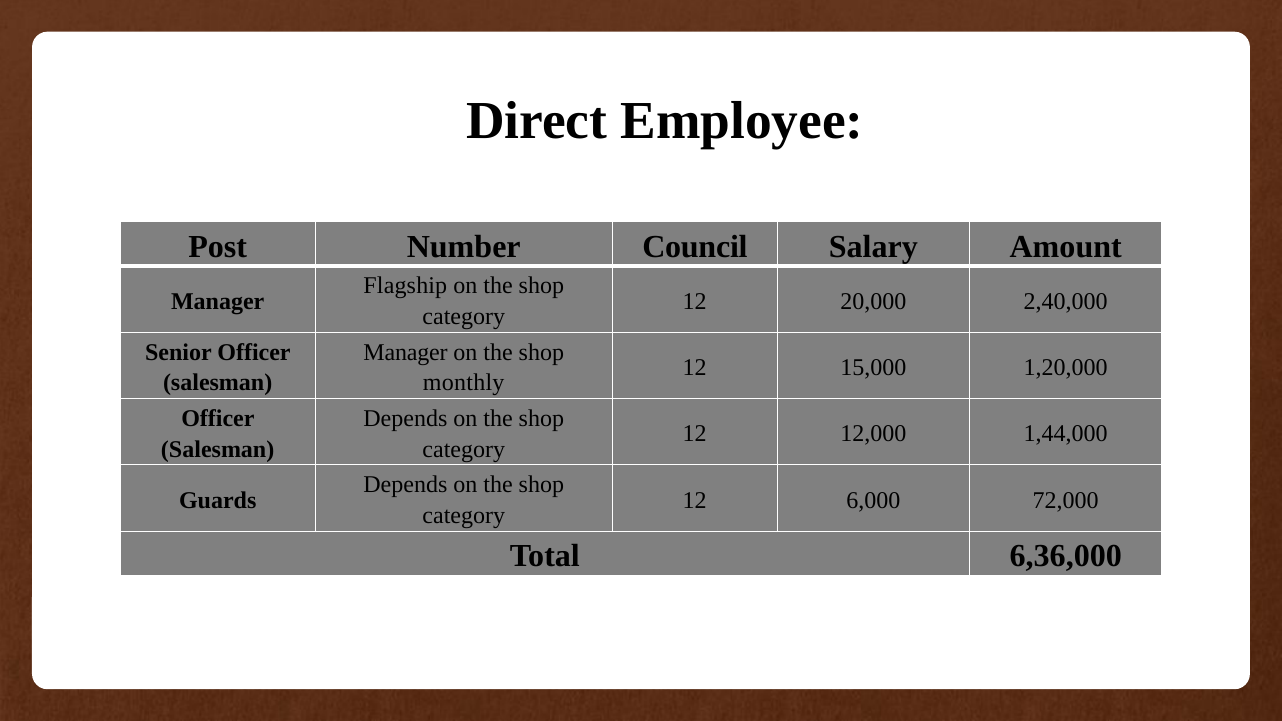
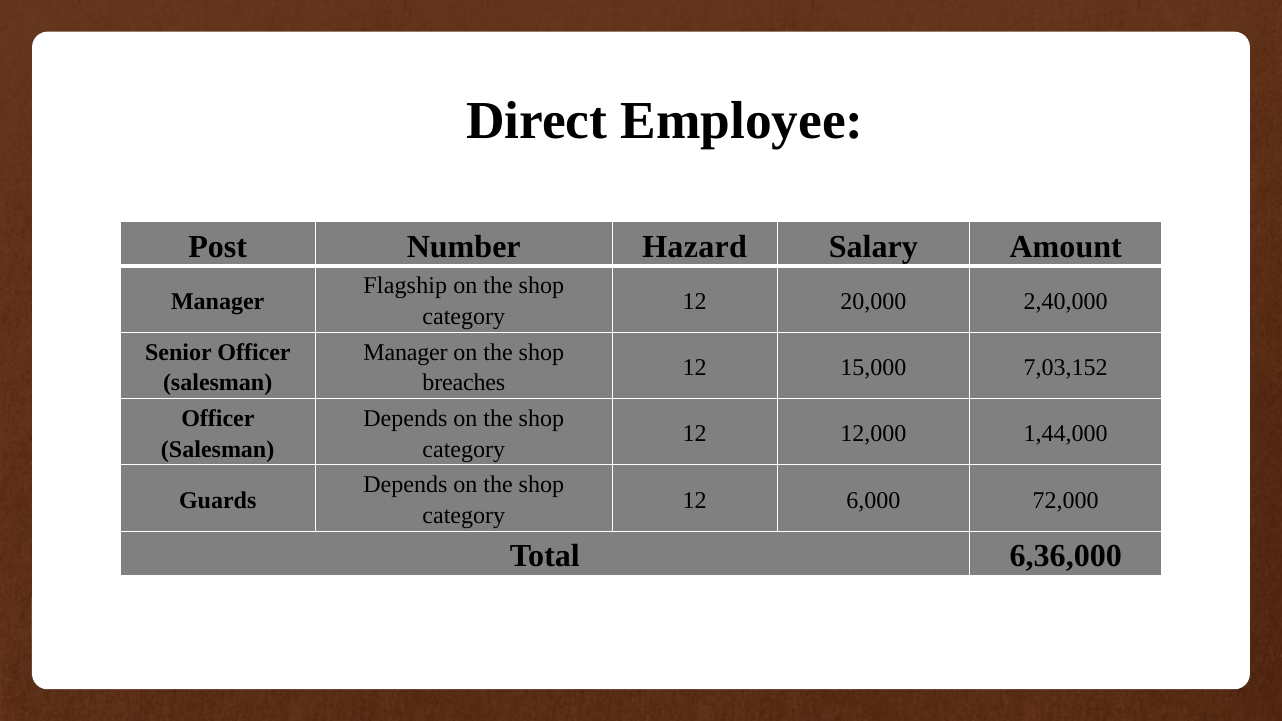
Council: Council -> Hazard (695, 247)
1,20,000: 1,20,000 -> 7,03,152 (1066, 368)
monthly: monthly -> breaches (464, 383)
